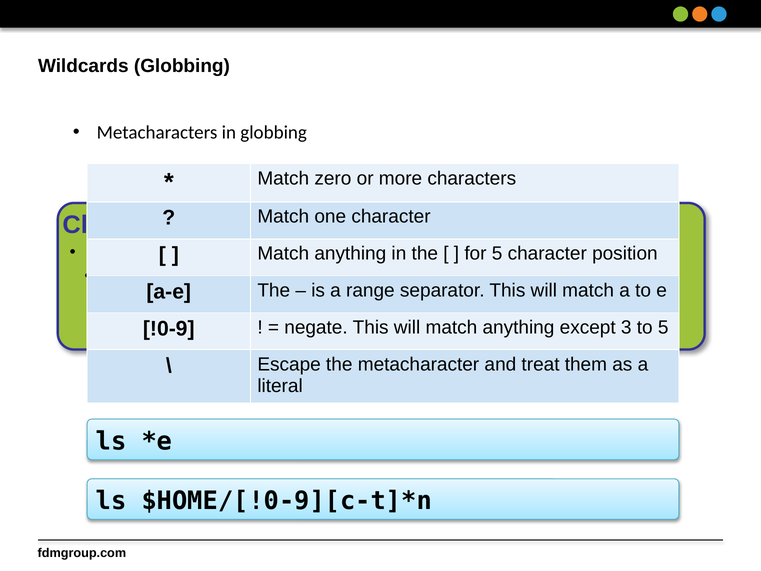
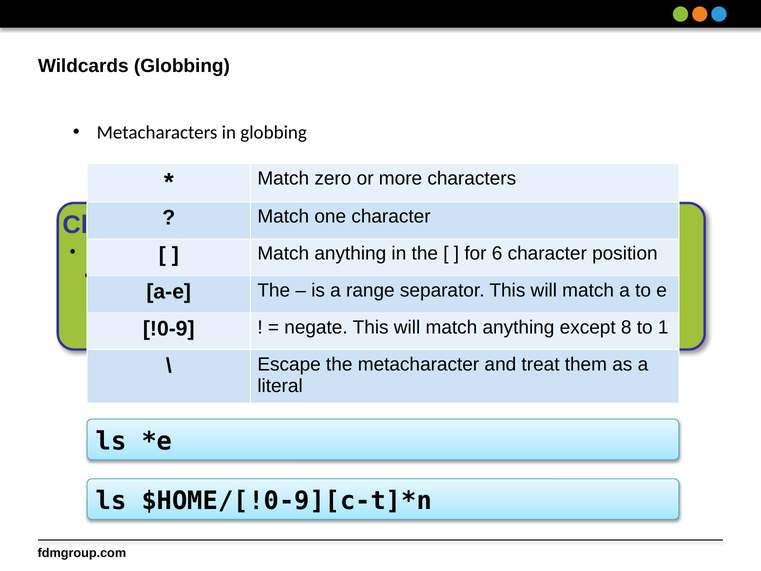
for 5: 5 -> 6 (497, 253)
3: 3 -> 8 (626, 327)
to 5: 5 -> 1 (663, 327)
